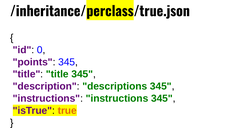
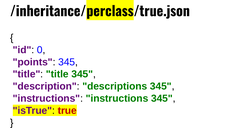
true colour: orange -> red (67, 110)
